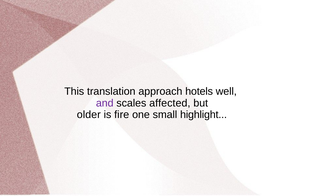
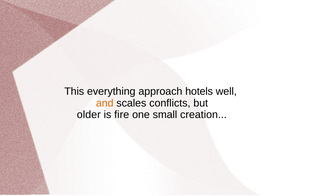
translation: translation -> everything (111, 91)
and colour: purple -> orange (105, 103)
affected: affected -> conflicts (170, 103)
highlight: highlight -> creation (203, 115)
